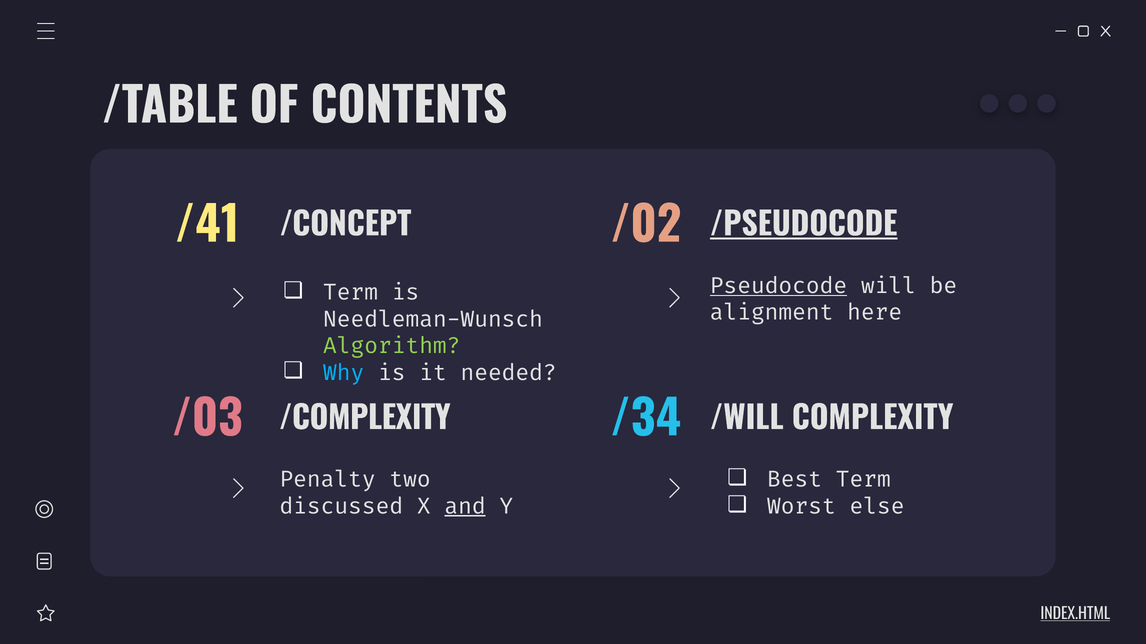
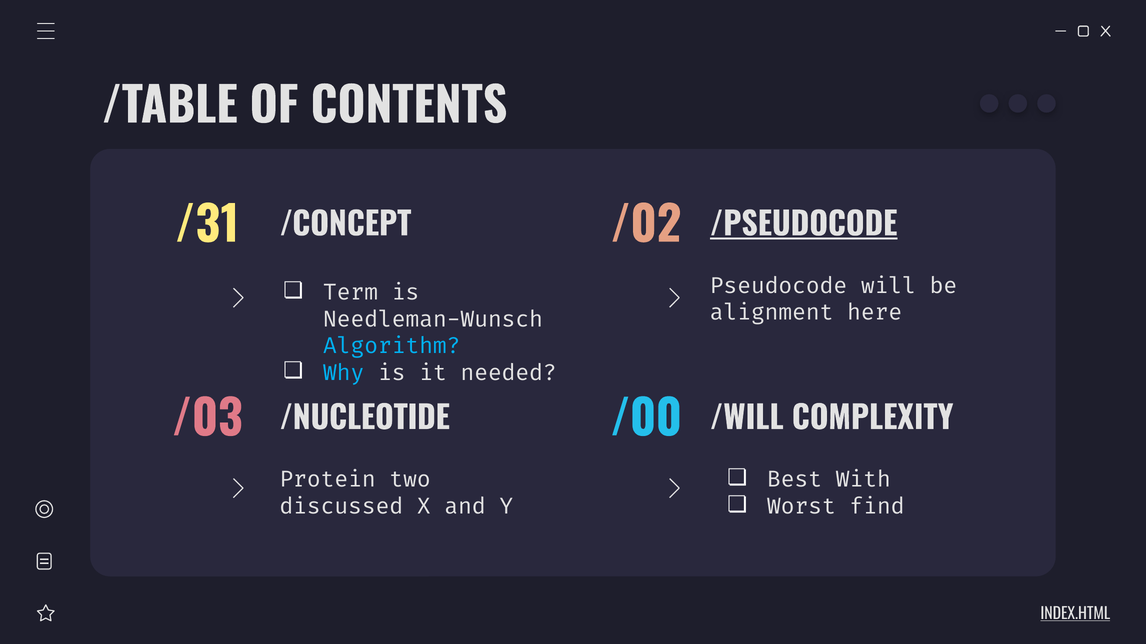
/41: /41 -> /31 (207, 226)
Pseudocode underline: present -> none (778, 286)
Algorithm colour: light green -> light blue (392, 346)
/34: /34 -> /00 (646, 420)
/COMPLEXITY: /COMPLEXITY -> /NUCLEOTIDE (365, 419)
Best Term: Term -> With (863, 480)
Penalty: Penalty -> Protein (328, 480)
else: else -> find (877, 507)
and underline: present -> none (465, 507)
